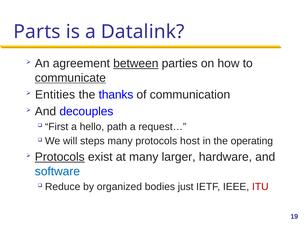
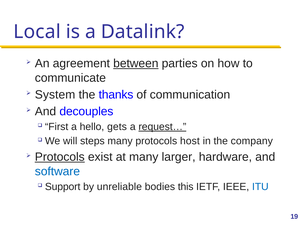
Parts: Parts -> Local (37, 32)
communicate underline: present -> none (70, 78)
Entities: Entities -> System (55, 95)
path: path -> gets (117, 127)
request… underline: none -> present (162, 127)
operating: operating -> company (252, 141)
Reduce: Reduce -> Support (63, 187)
organized: organized -> unreliable (119, 187)
just: just -> this (186, 187)
ITU colour: red -> blue (260, 187)
